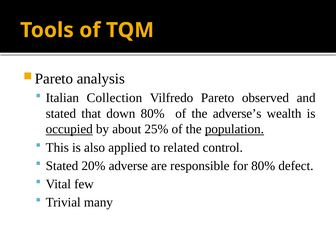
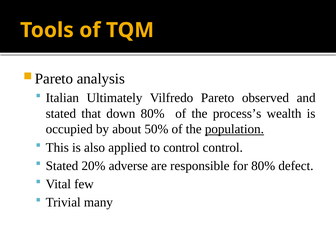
Collection: Collection -> Ultimately (115, 98)
adverse’s: adverse’s -> process’s (237, 114)
occupied underline: present -> none (69, 129)
25%: 25% -> 50% (156, 129)
to related: related -> control (181, 147)
